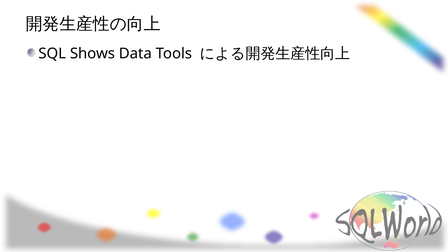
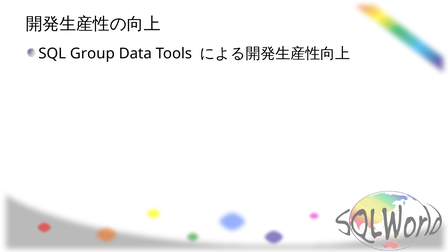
Shows: Shows -> Group (92, 54)
